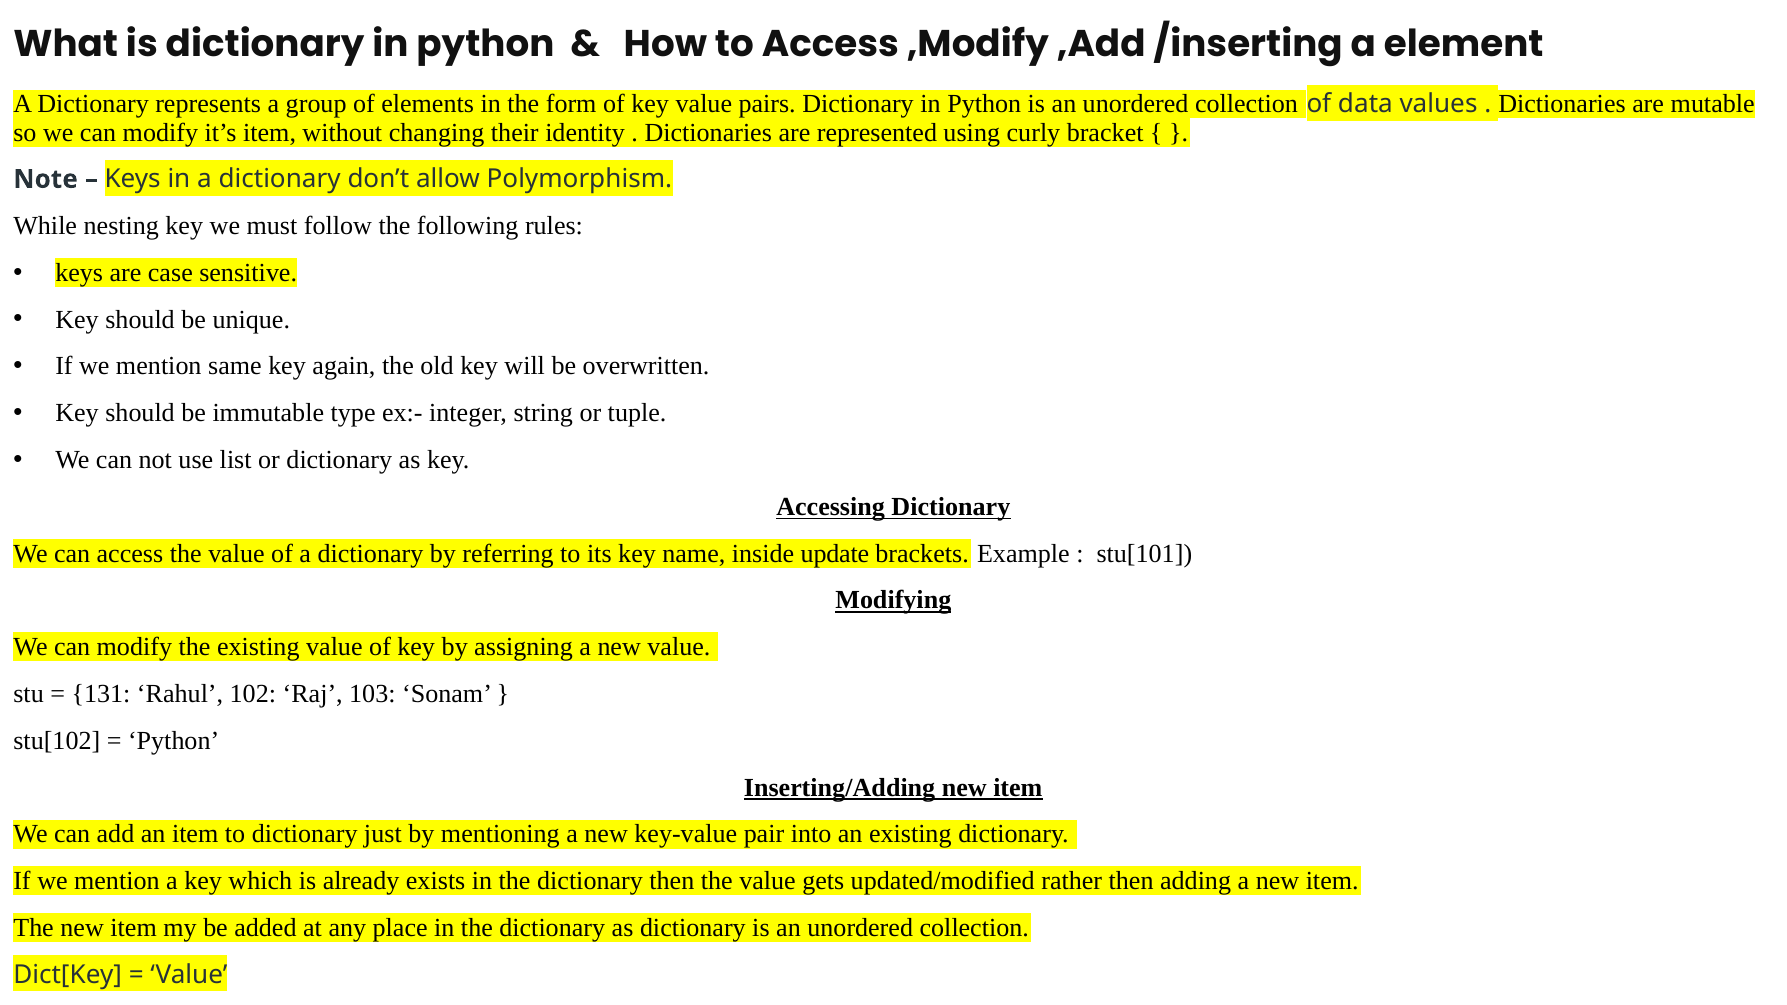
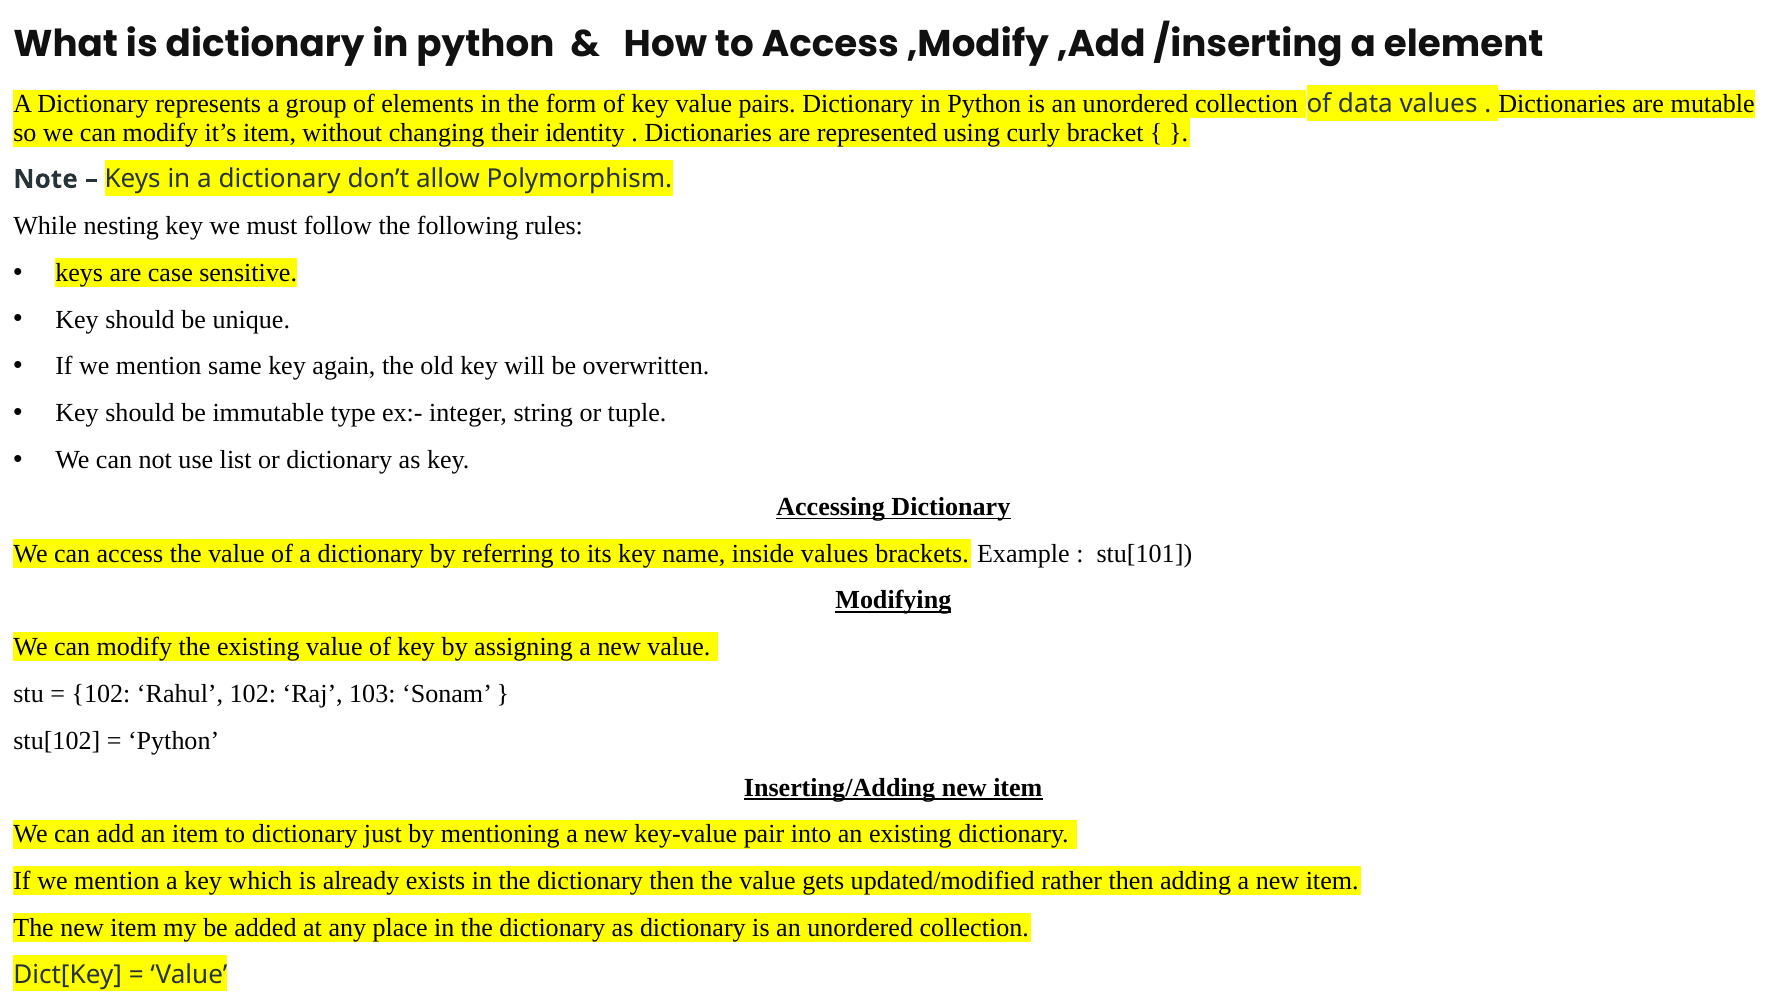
inside update: update -> values (835, 554)
131: 131 -> 102 (101, 694)
